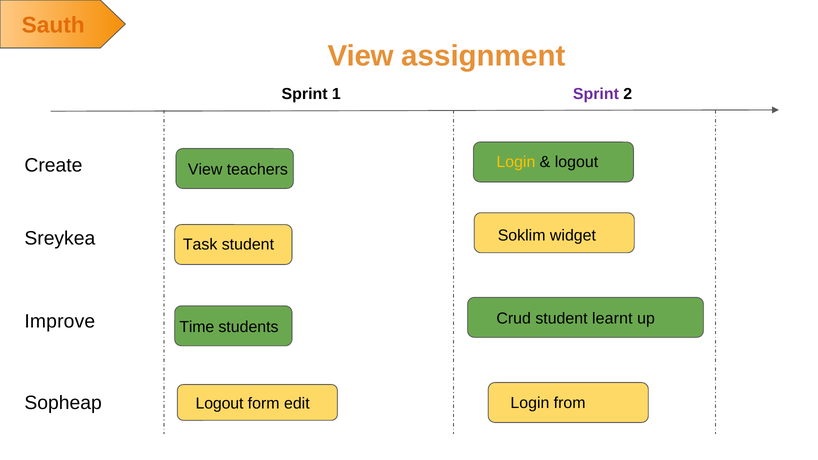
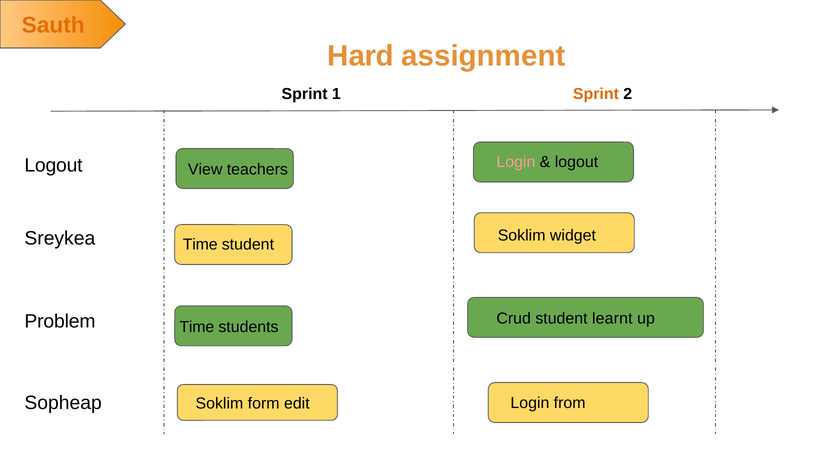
View: View -> Hard (361, 56)
Sprint colour: purple -> orange (596, 94)
Login colour: yellow -> pink (516, 162)
Create: Create -> Logout (54, 165)
Task: Task -> Time (200, 245)
Improve: Improve -> Problem (60, 321)
Logout: Logout -> Soklim (219, 404)
